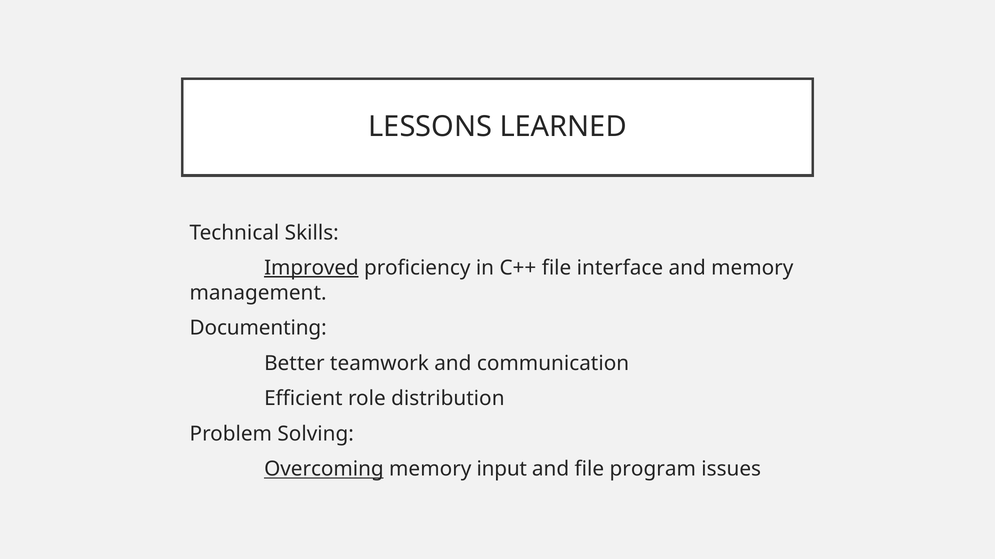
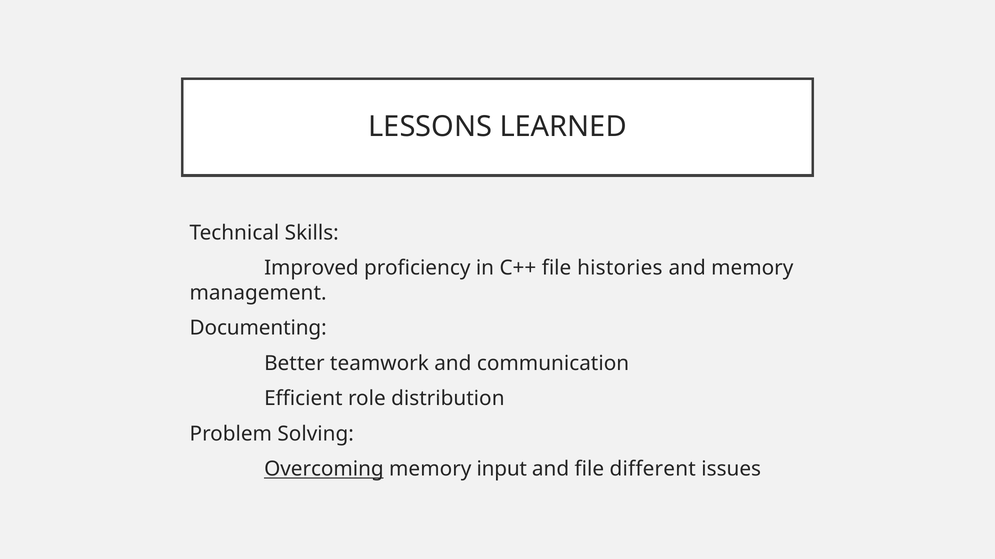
Improved underline: present -> none (311, 268)
interface: interface -> histories (620, 268)
program: program -> different (653, 470)
